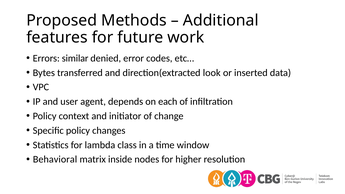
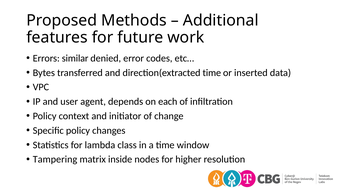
direction(extracted look: look -> time (212, 73)
Behavioral: Behavioral -> Tampering (55, 159)
